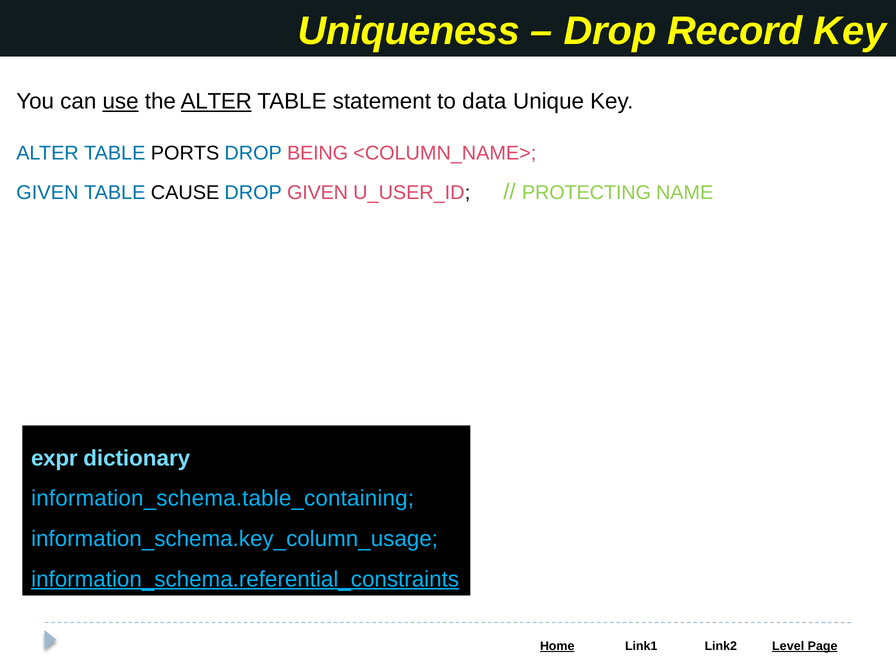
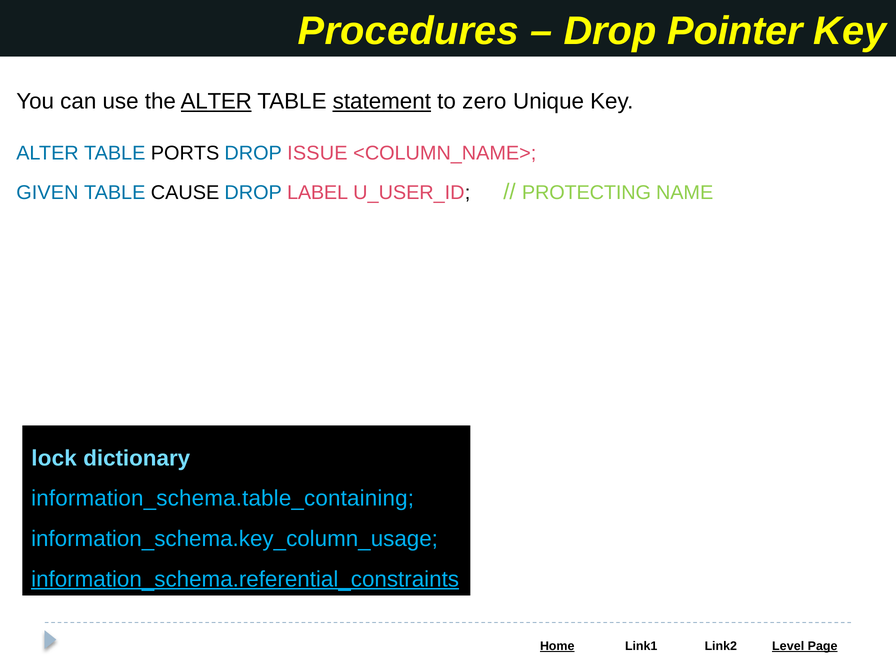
Uniqueness: Uniqueness -> Procedures (408, 31)
Record: Record -> Pointer (735, 31)
use underline: present -> none (121, 102)
statement underline: none -> present (382, 102)
data: data -> zero (484, 102)
BEING: BEING -> ISSUE (317, 153)
DROP GIVEN: GIVEN -> LABEL (318, 193)
expr: expr -> lock (54, 458)
